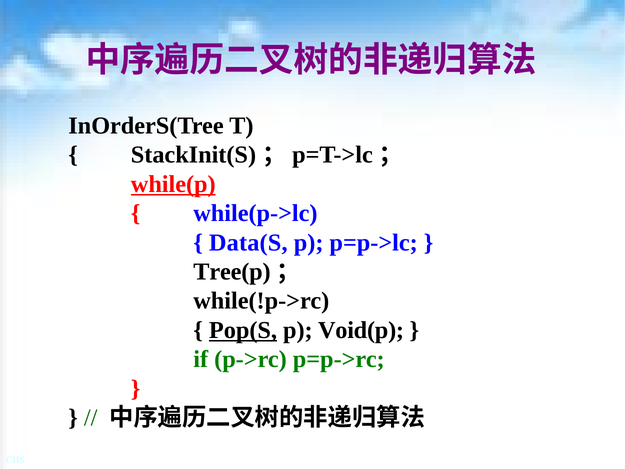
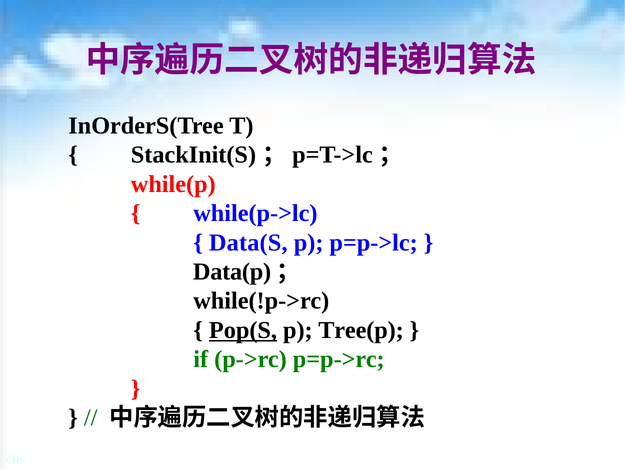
while(p underline: present -> none (173, 184)
Tree(p: Tree(p -> Data(p (232, 272)
Void(p: Void(p -> Tree(p (361, 330)
